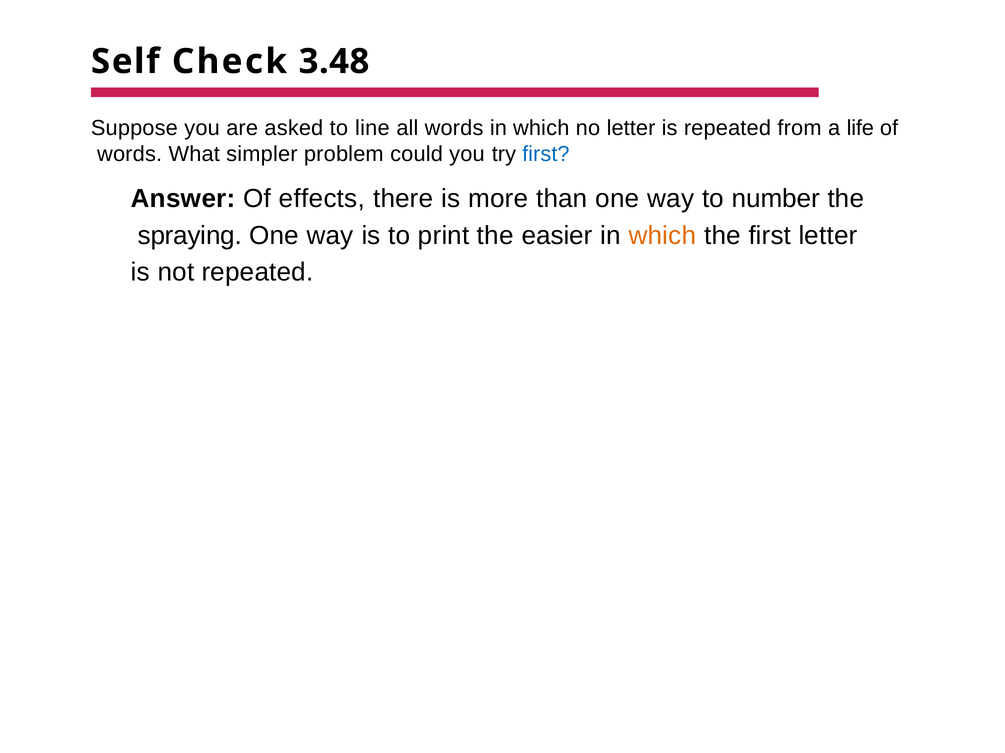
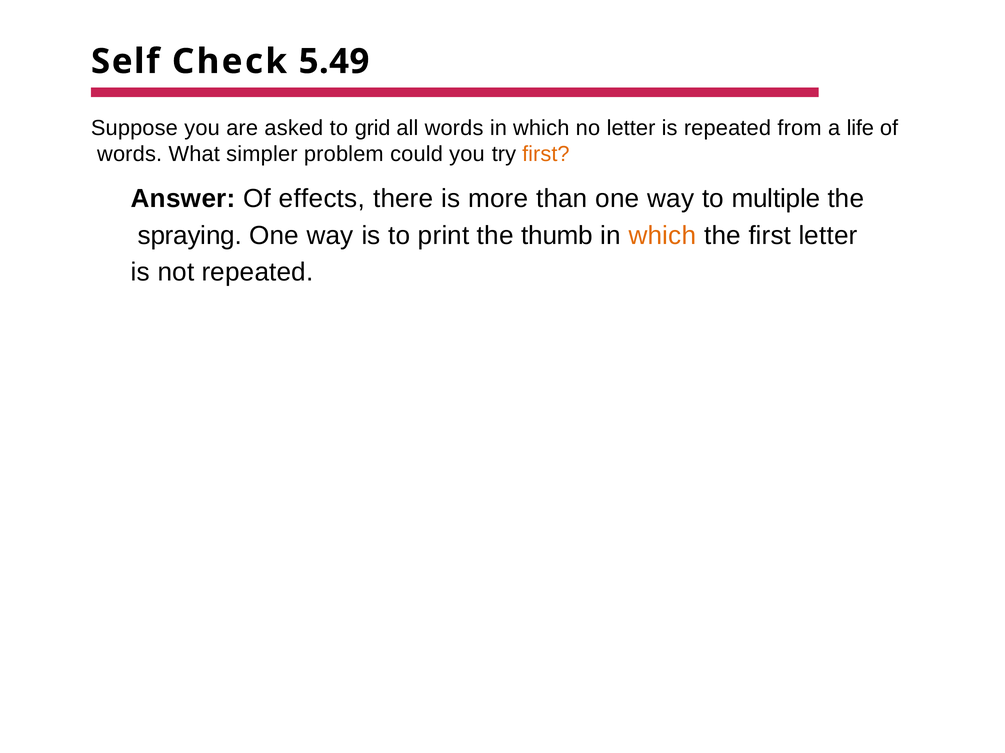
3.48: 3.48 -> 5.49 (334, 62)
line: line -> grid (373, 128)
first colour: blue -> orange (546, 154)
number: number -> multiple (776, 199)
easier: easier -> thumb (557, 236)
